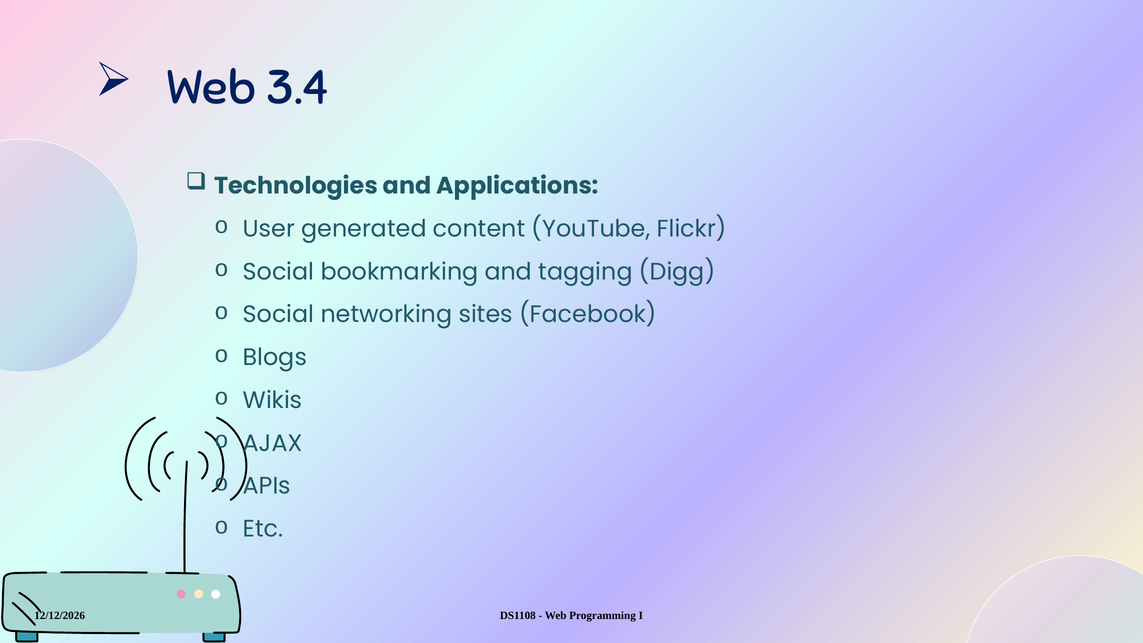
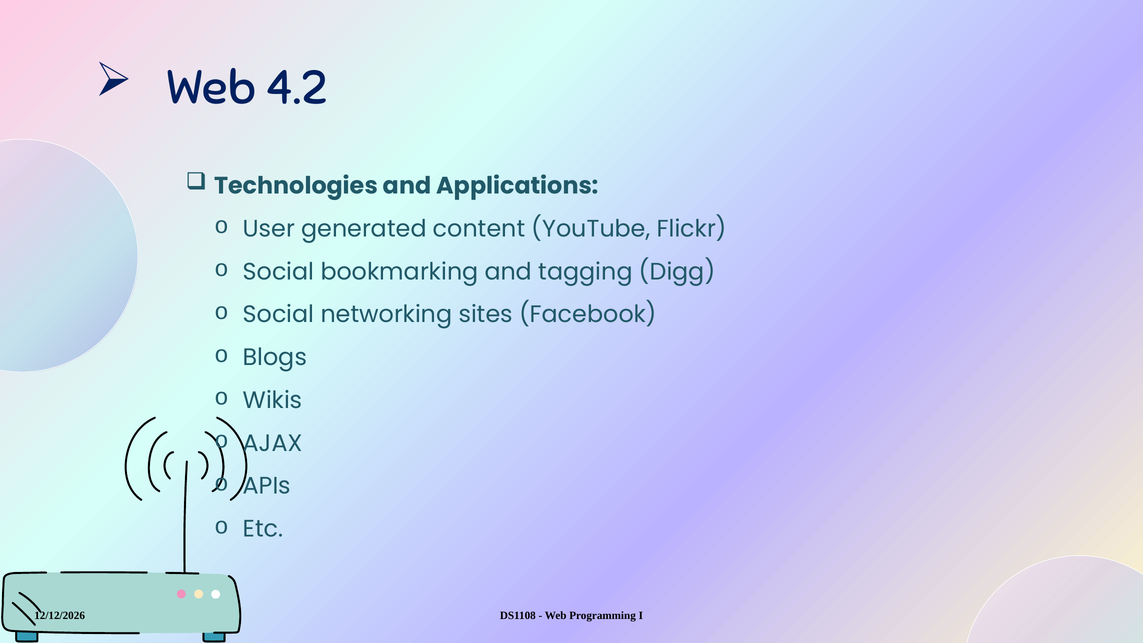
3.4: 3.4 -> 4.2 (298, 88)
